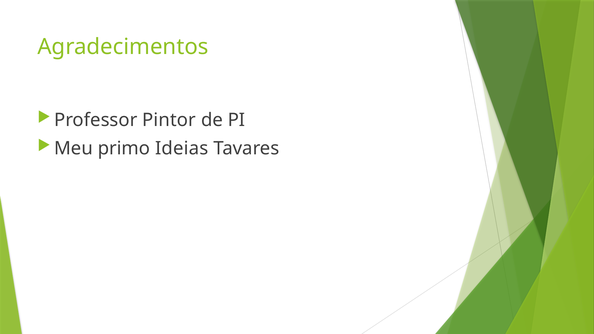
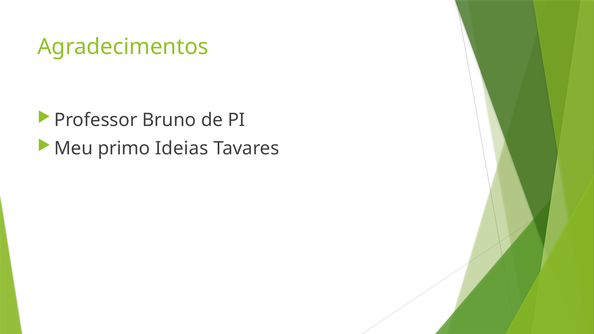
Pintor: Pintor -> Bruno (169, 120)
